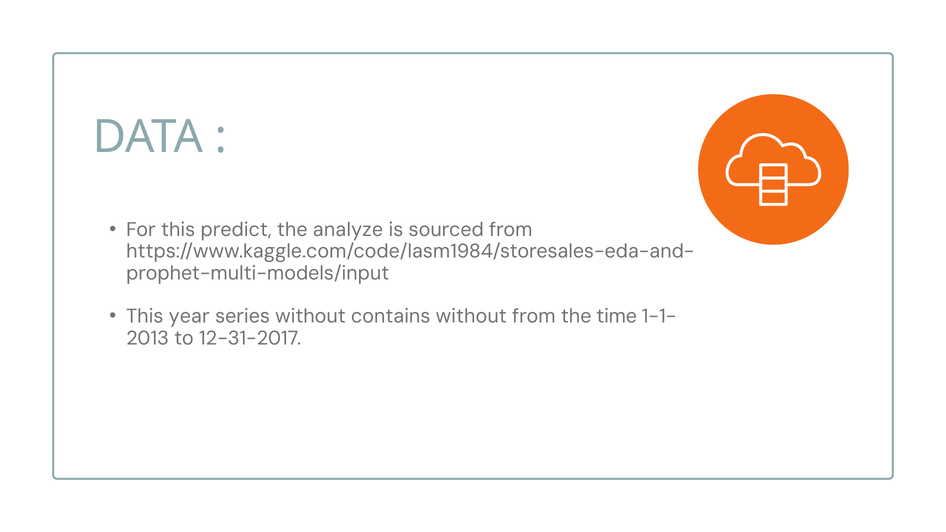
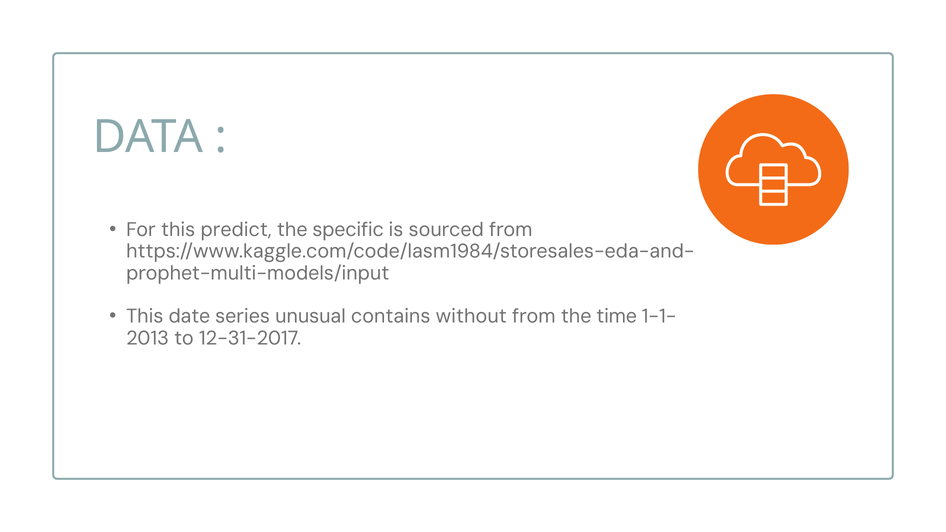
analyze: analyze -> specific (348, 230)
year: year -> date (189, 317)
series without: without -> unusual (310, 317)
